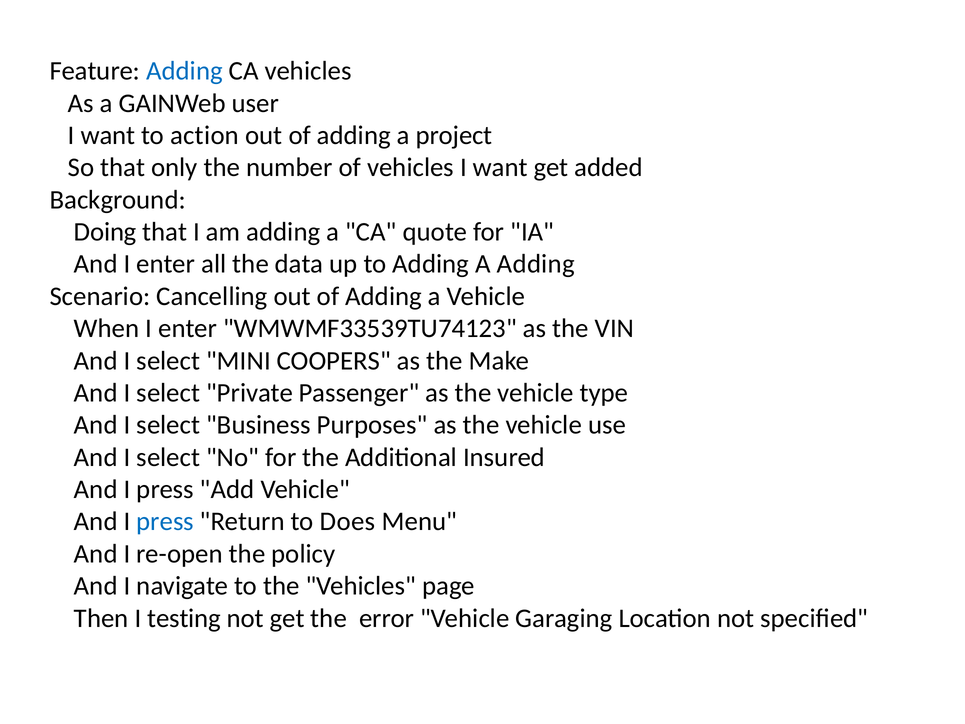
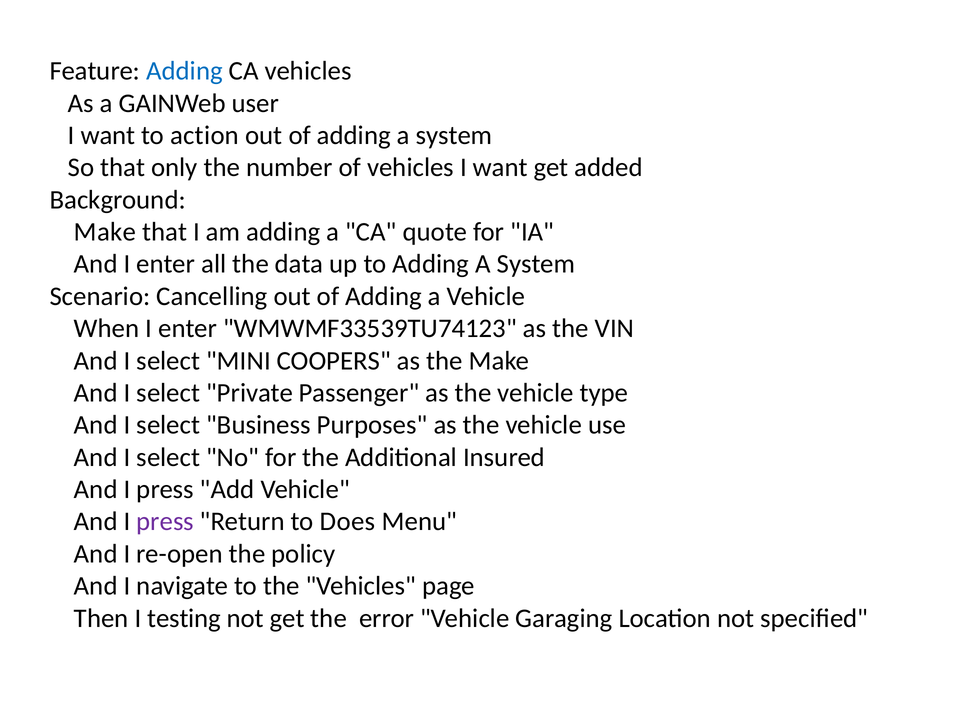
of adding a project: project -> system (454, 135)
Doing: Doing -> Make (105, 232)
to Adding A Adding: Adding -> System (536, 264)
press colour: blue -> purple (165, 521)
